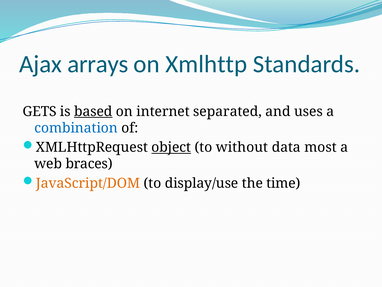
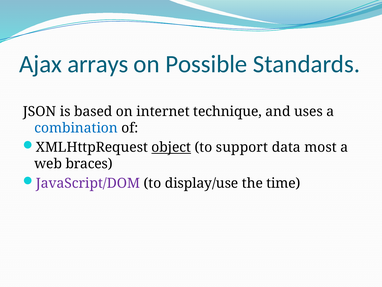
Xmlhttp: Xmlhttp -> Possible (206, 64)
GETS: GETS -> JSON (40, 111)
based underline: present -> none (93, 111)
separated: separated -> technique (228, 111)
without: without -> support (242, 147)
JavaScript/DOM colour: orange -> purple (88, 183)
